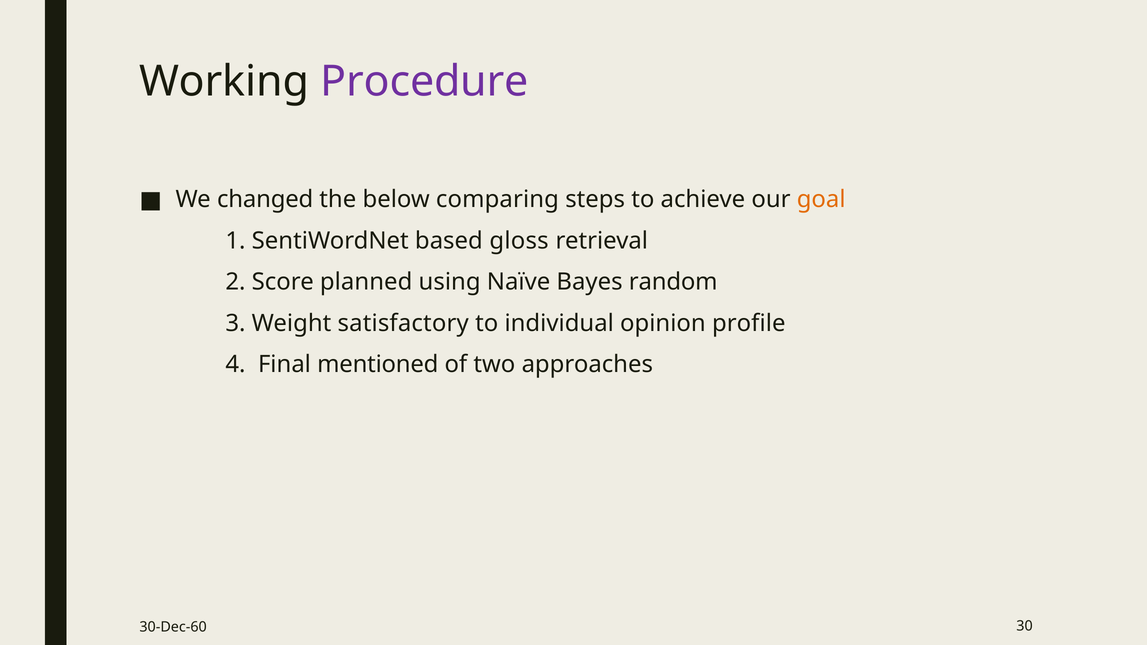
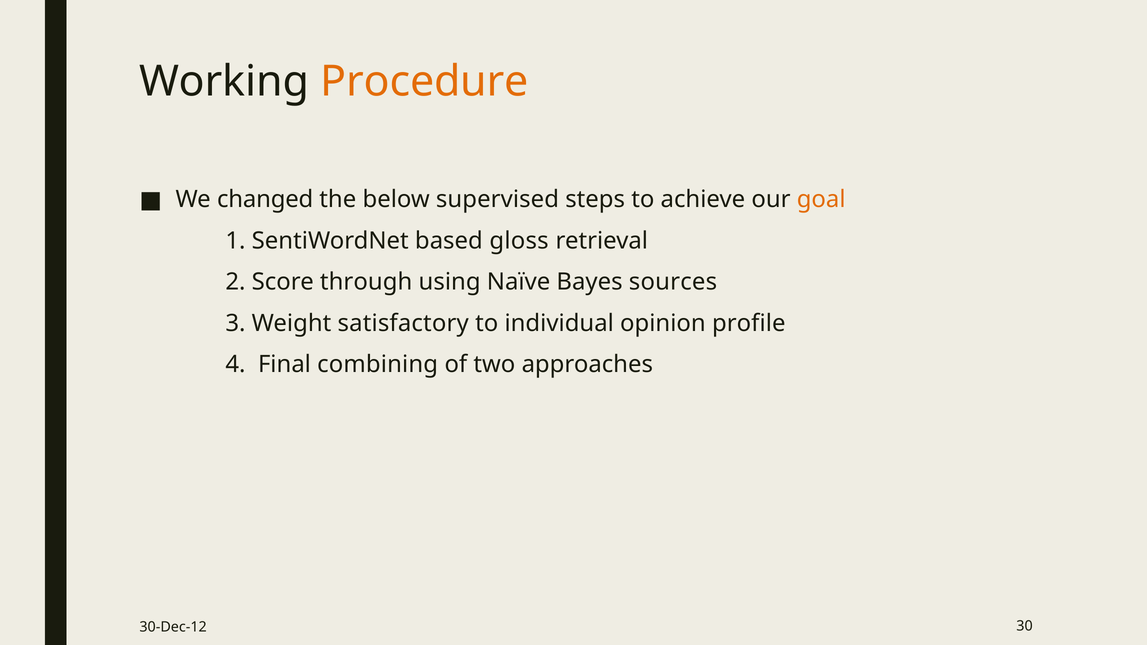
Procedure colour: purple -> orange (425, 81)
comparing: comparing -> supervised (497, 199)
planned: planned -> through (366, 282)
random: random -> sources (673, 282)
mentioned: mentioned -> combining (378, 365)
30-Dec-60: 30-Dec-60 -> 30-Dec-12 (173, 627)
